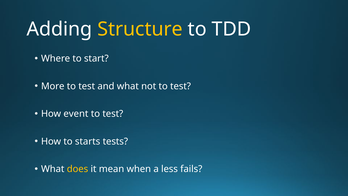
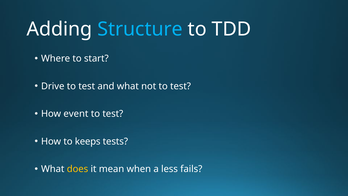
Structure colour: yellow -> light blue (140, 29)
More: More -> Drive (53, 86)
starts: starts -> keeps (88, 141)
